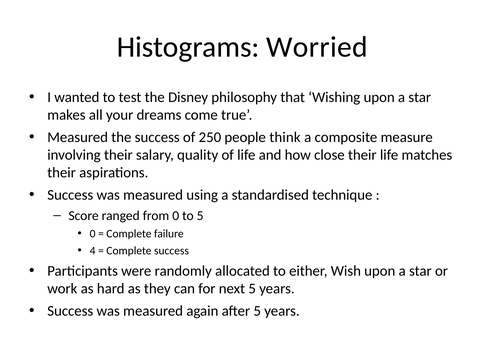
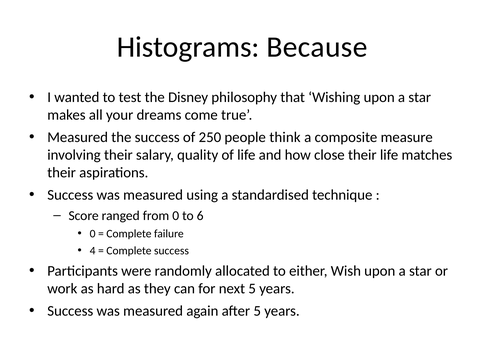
Worried: Worried -> Because (317, 47)
to 5: 5 -> 6 (200, 215)
